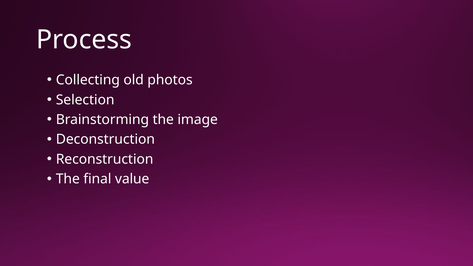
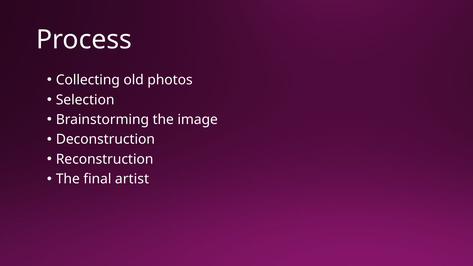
value: value -> artist (132, 179)
